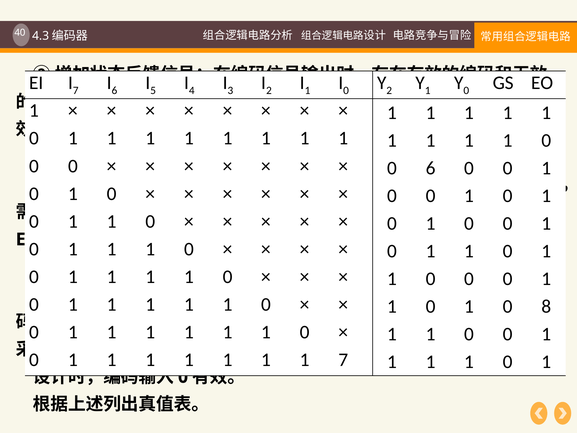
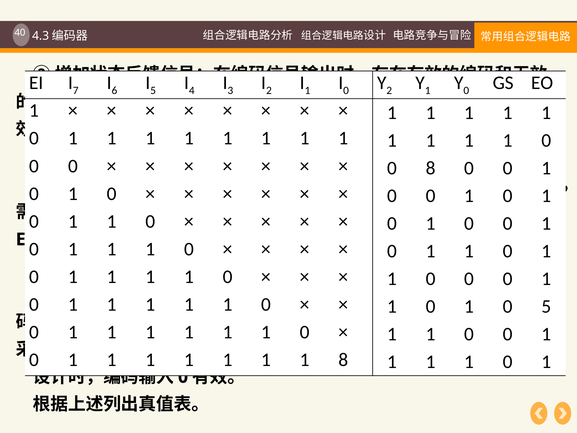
0 6: 6 -> 8 (431, 168)
0 8: 8 -> 5 (546, 306)
7: 7 -> 8 (343, 360)
